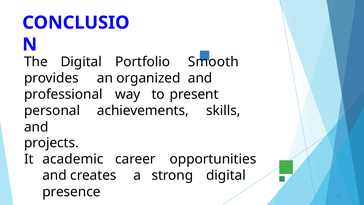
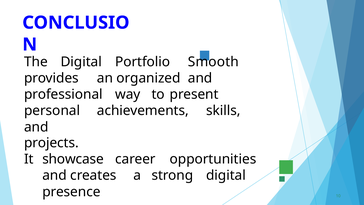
academic: academic -> showcase (73, 159)
